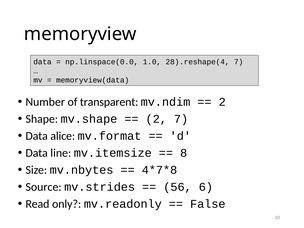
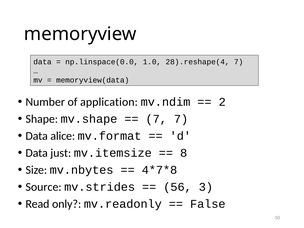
transparent: transparent -> application (109, 102)
2: 2 -> 7 (156, 119)
line: line -> just (61, 153)
6: 6 -> 3 (206, 187)
